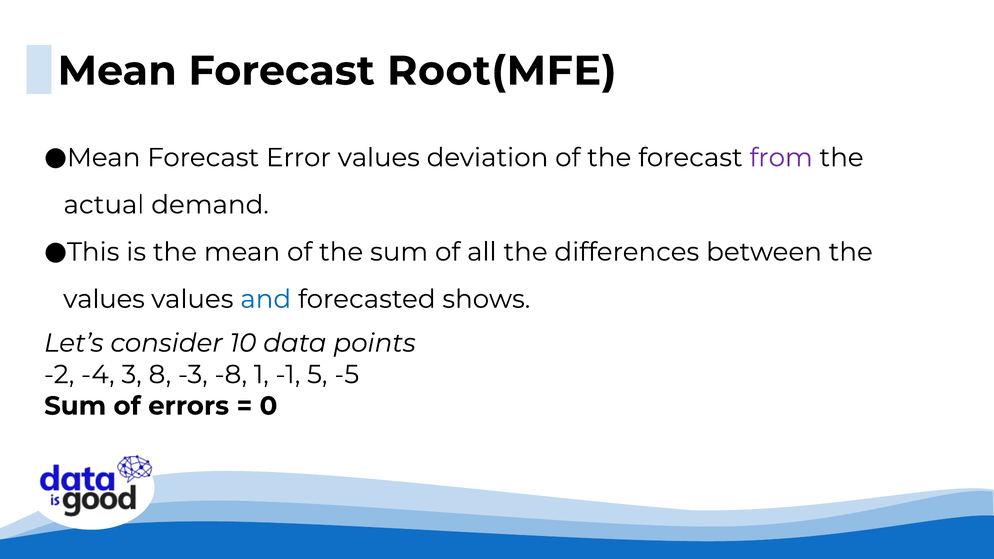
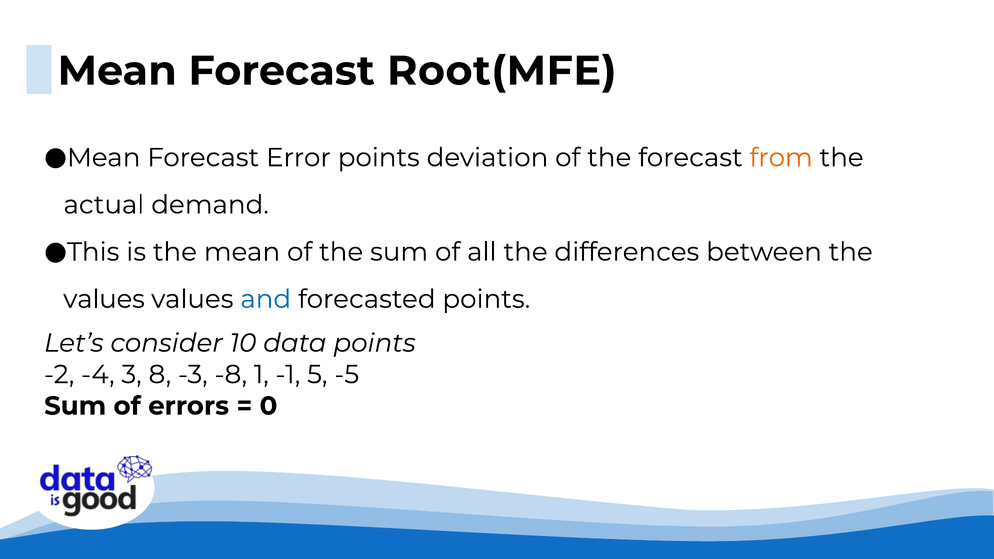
Error values: values -> points (379, 158)
from colour: purple -> orange (781, 158)
forecasted shows: shows -> points (486, 299)
